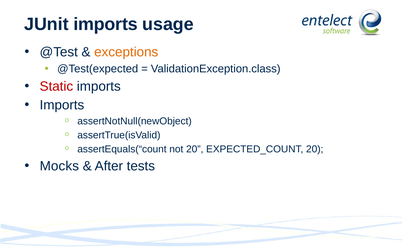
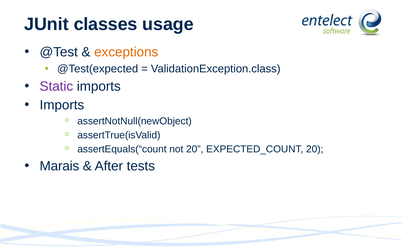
JUnit imports: imports -> classes (106, 24)
Static colour: red -> purple (56, 87)
Mocks: Mocks -> Marais (59, 166)
